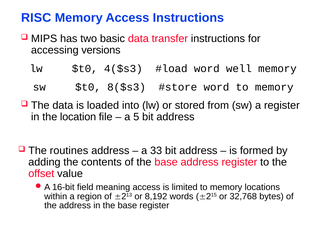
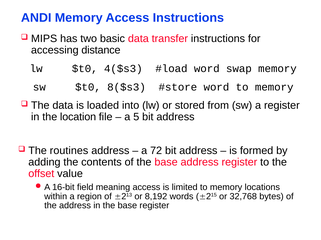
RISC: RISC -> ANDI (36, 18)
versions: versions -> distance (101, 50)
well: well -> swap (239, 69)
33: 33 -> 72 (156, 151)
